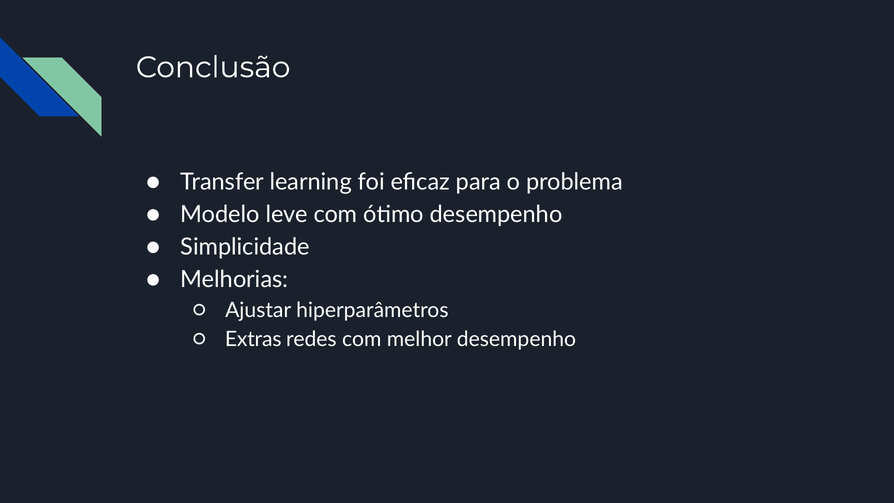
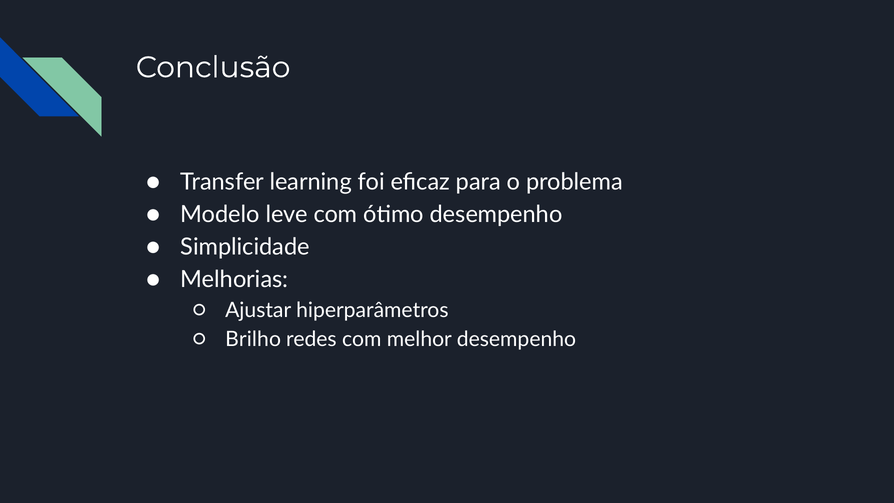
Extras: Extras -> Brilho (253, 339)
